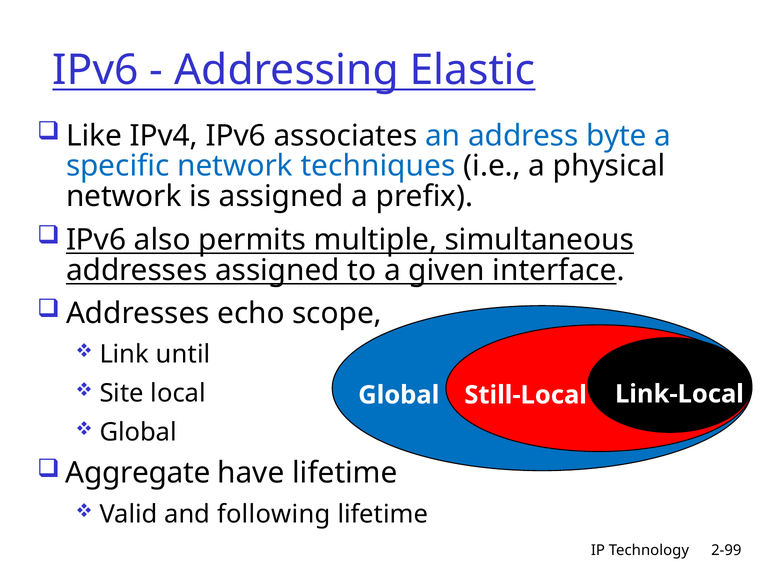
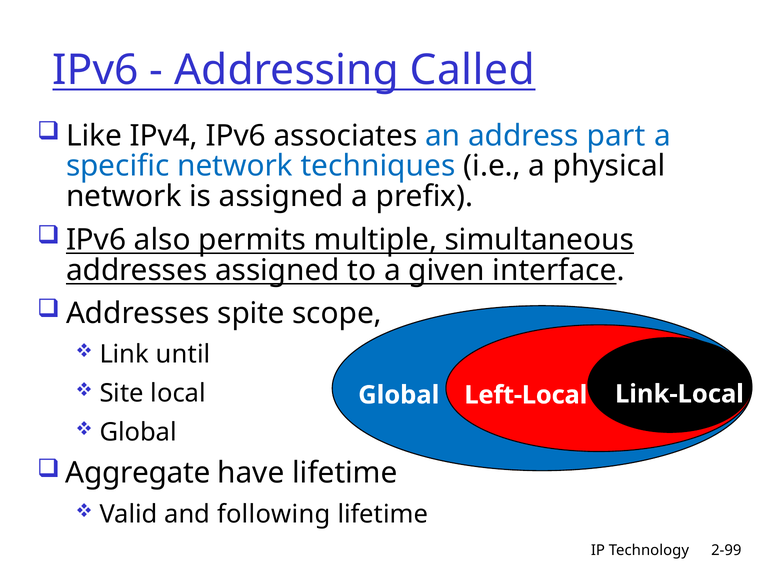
Elastic: Elastic -> Called (472, 70)
byte: byte -> part (616, 136)
echo: echo -> spite (251, 314)
Still-Local: Still-Local -> Left-Local (526, 395)
